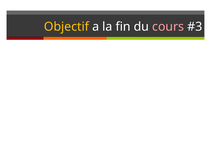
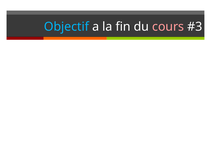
Objectif colour: yellow -> light blue (66, 27)
